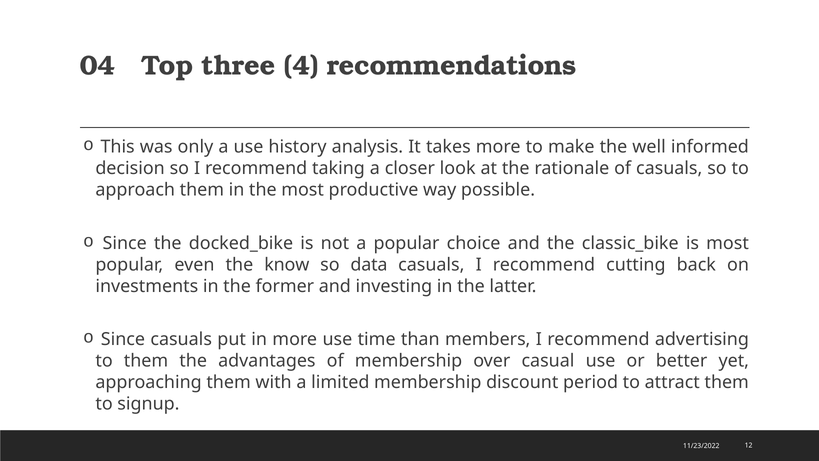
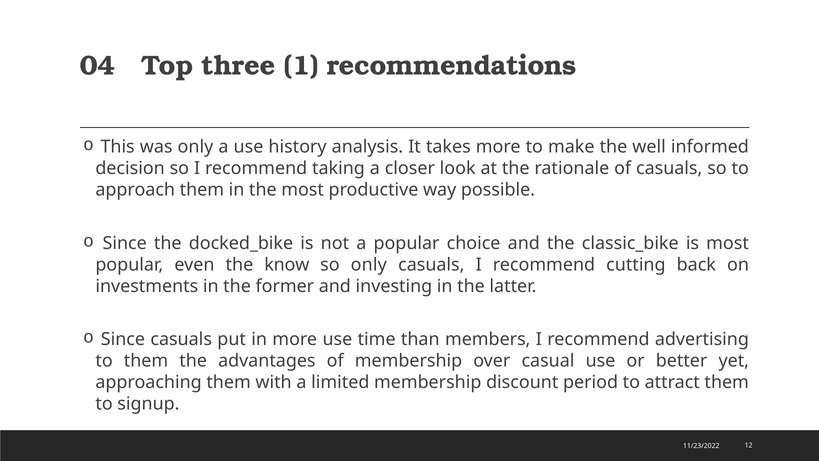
4: 4 -> 1 (301, 66)
so data: data -> only (369, 264)
